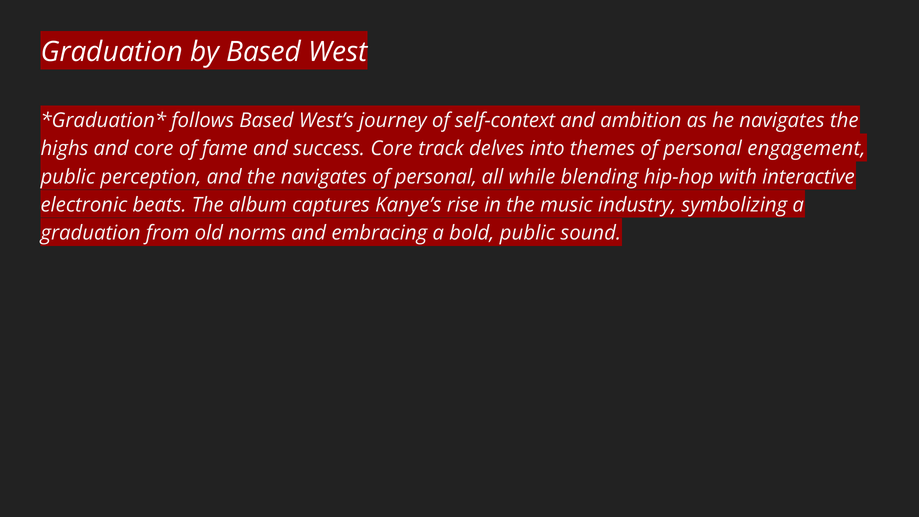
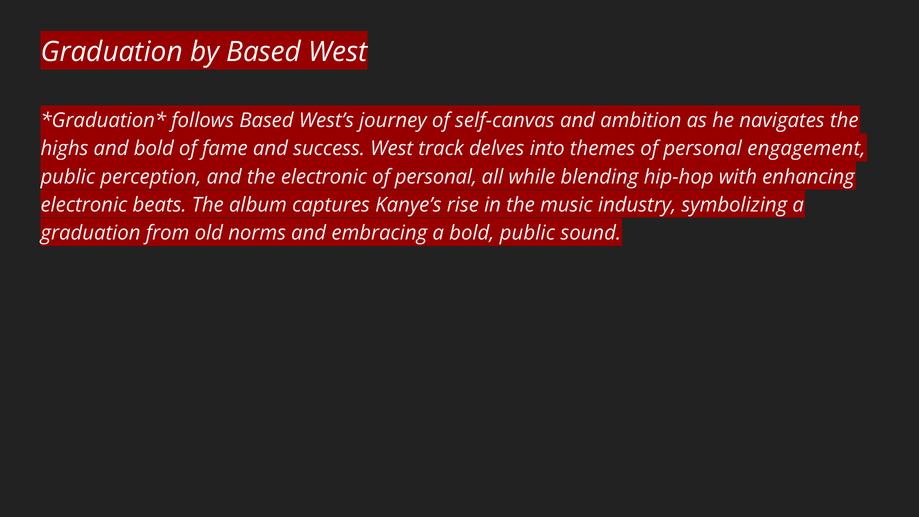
self-context: self-context -> self-canvas (505, 120)
and core: core -> bold (154, 149)
success Core: Core -> West (392, 149)
the navigates: navigates -> electronic (324, 177)
interactive: interactive -> enhancing (808, 177)
